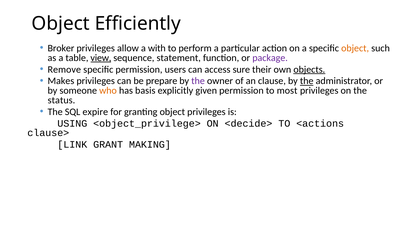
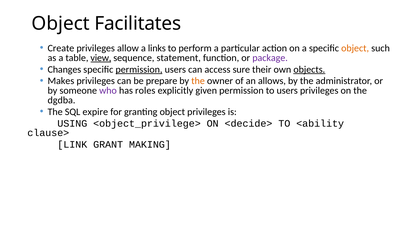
Efficiently: Efficiently -> Facilitates (138, 23)
Broker: Broker -> Create (61, 48)
with: with -> links (157, 48)
Remove: Remove -> Changes (64, 70)
permission underline: none -> present (139, 70)
the colour: purple -> orange (198, 81)
clause: clause -> allows (272, 81)
the underline: present -> none (307, 81)
who colour: orange -> purple (108, 91)
basis: basis -> roles (145, 91)
to most: most -> users (287, 91)
status: status -> dgdba (62, 100)
<actions: <actions -> <ability (320, 124)
